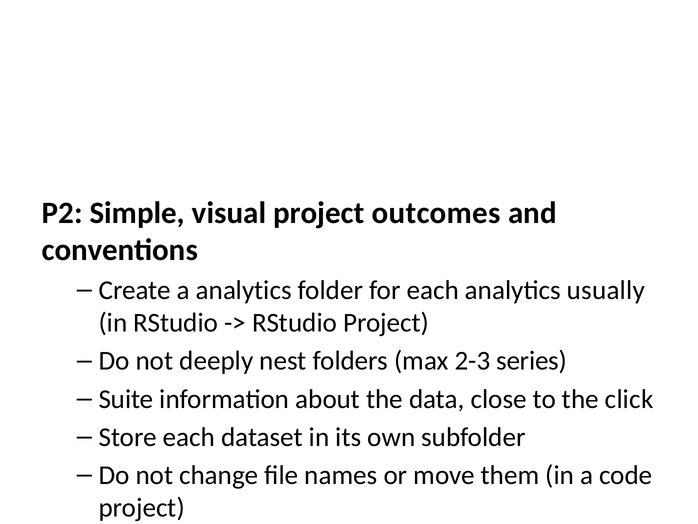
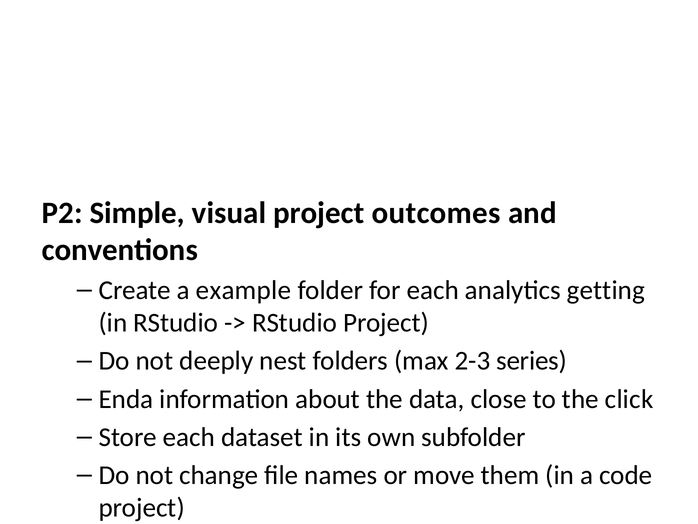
a analytics: analytics -> example (244, 290)
usually: usually -> getting (606, 290)
Suite: Suite -> Enda (126, 399)
